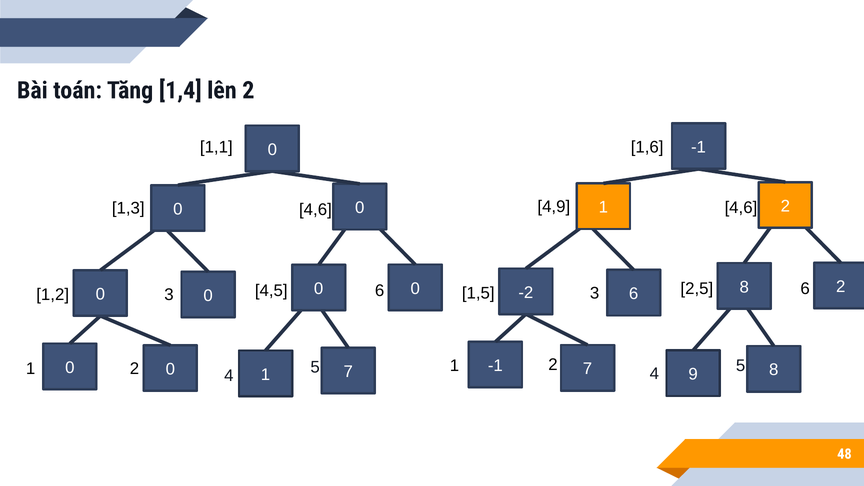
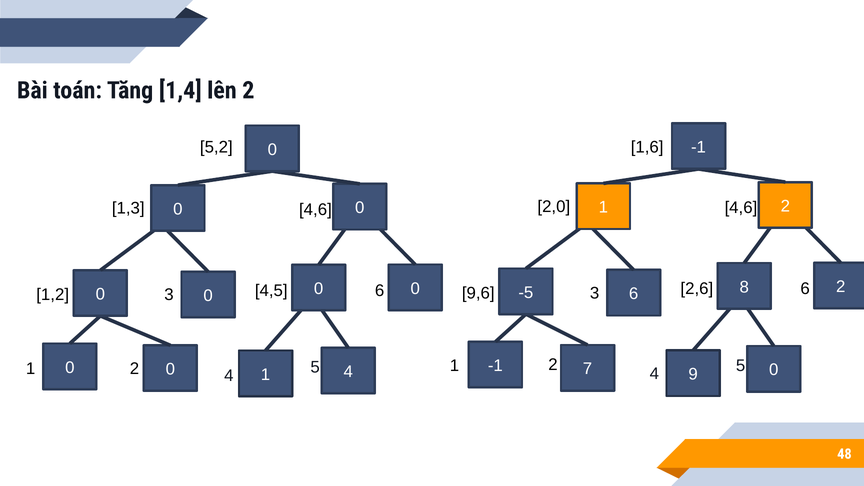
1,1: 1,1 -> 5,2 (216, 147)
4,9: 4,9 -> 2,0 (554, 207)
2,5: 2,5 -> 2,6 (697, 289)
-2: -2 -> -5 (526, 292)
1,5: 1,5 -> 9,6 (478, 293)
1 7: 7 -> 4 (348, 372)
9 8: 8 -> 0 (774, 370)
